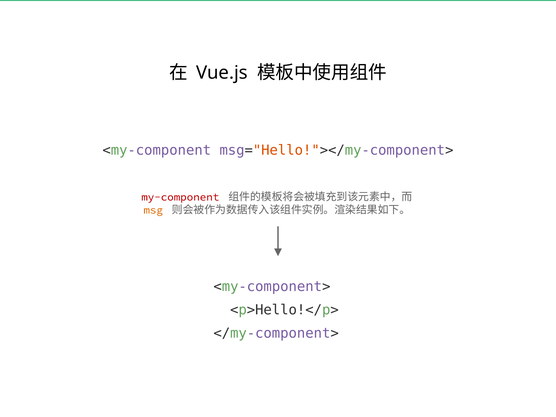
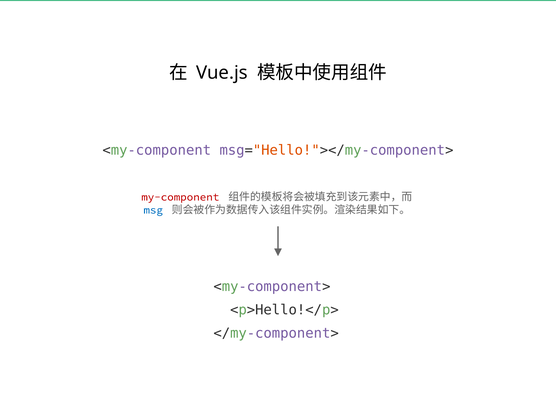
msg colour: orange -> blue (153, 210)
